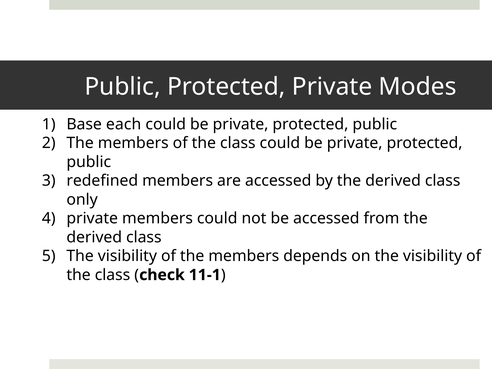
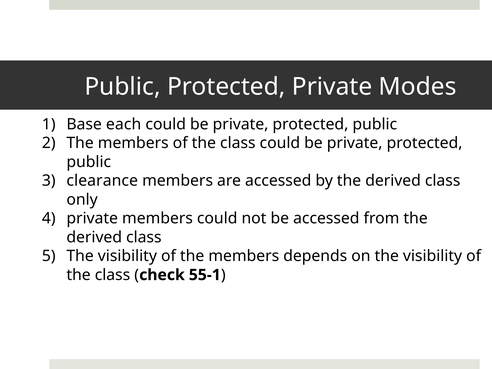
redefined: redefined -> clearance (102, 181)
11-1: 11-1 -> 55-1 (205, 275)
